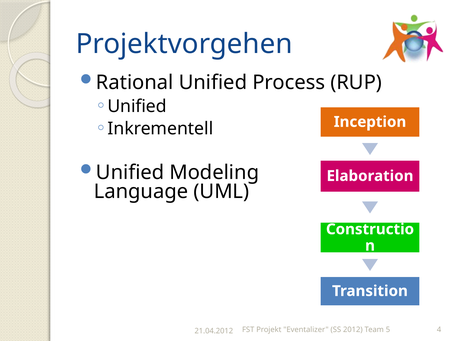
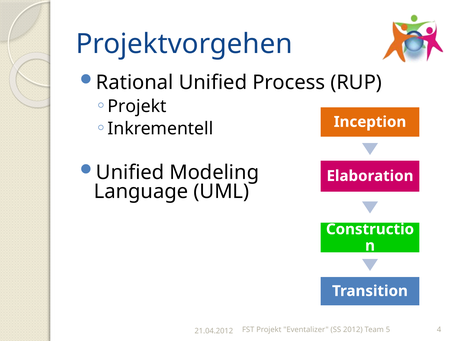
Unified: Unified -> Projekt (137, 106)
